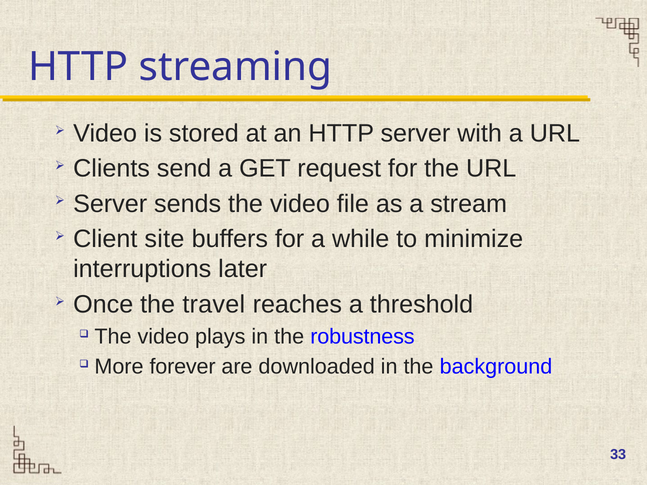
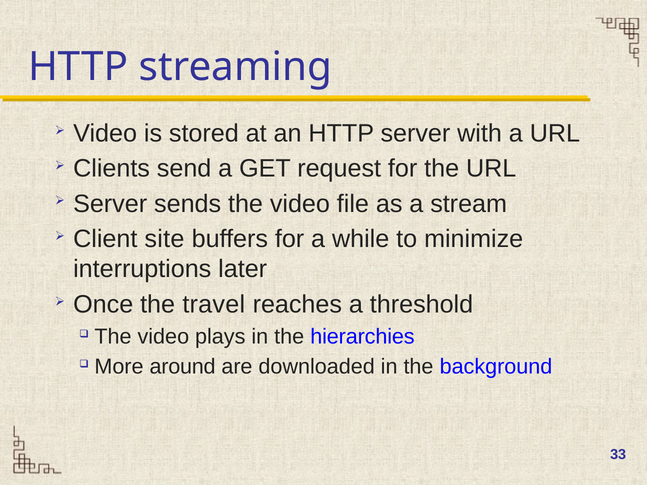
robustness: robustness -> hierarchies (362, 337)
forever: forever -> around (183, 367)
